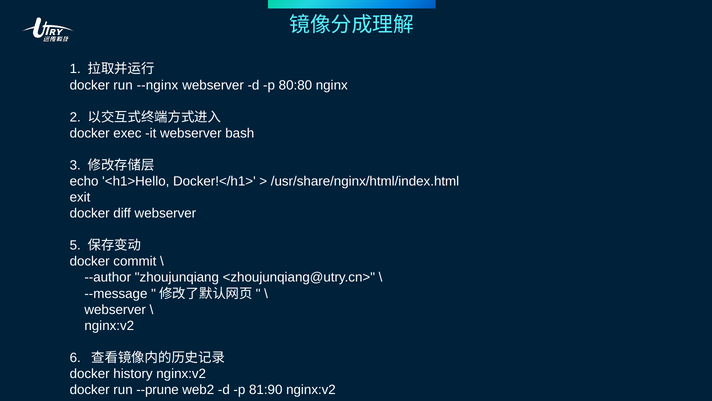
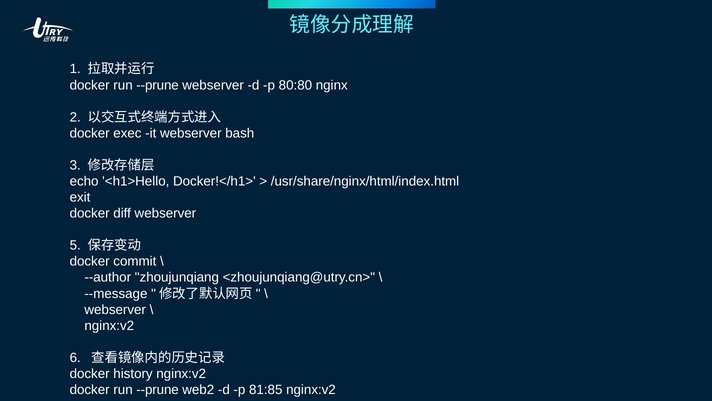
--nginx: --nginx -> --prune (158, 85)
81:90: 81:90 -> 81:85 (266, 389)
